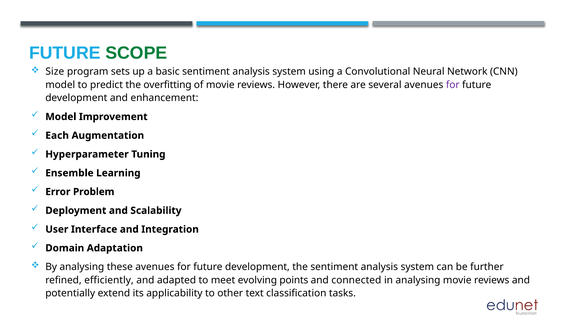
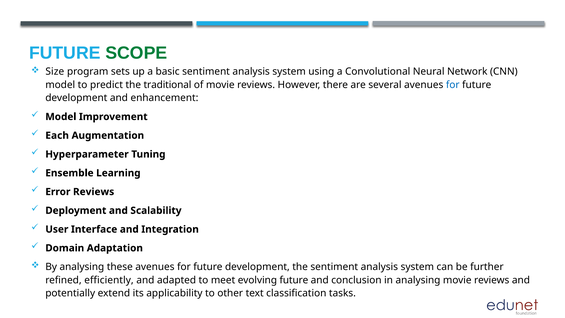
overfitting: overfitting -> traditional (168, 85)
for colour: purple -> blue (453, 85)
Error Problem: Problem -> Reviews (94, 192)
evolving points: points -> future (294, 280)
connected: connected -> conclusion (356, 280)
